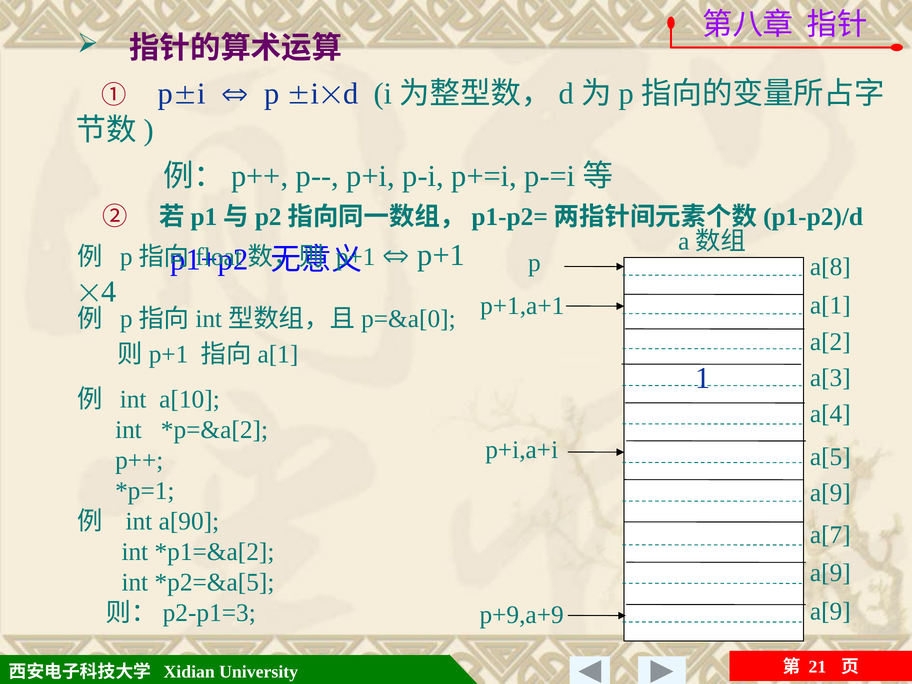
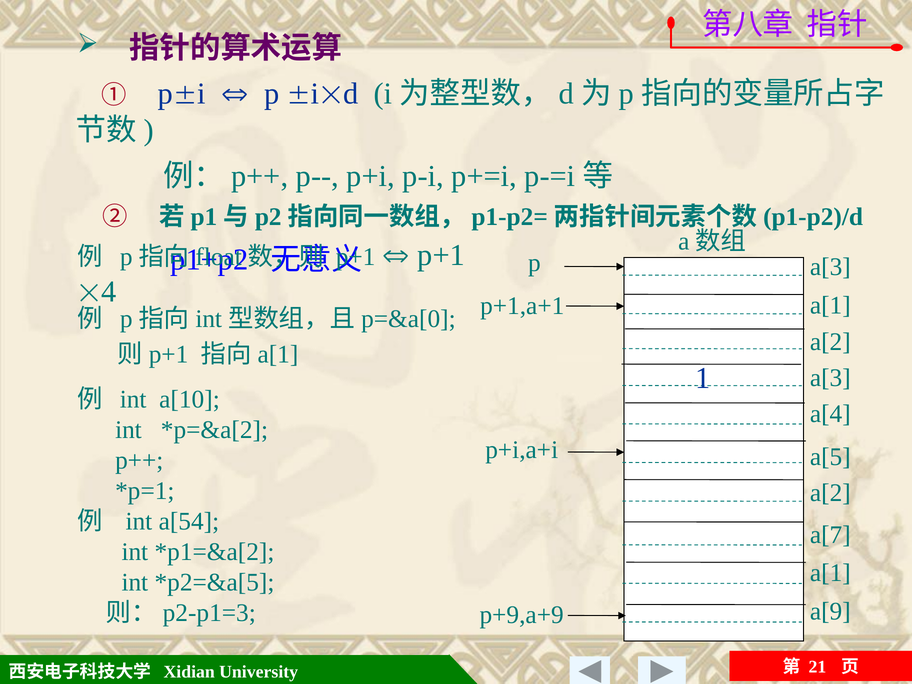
a[8: a[8 -> a[3 (830, 267)
a[9: a[9 -> a[2 (830, 493)
a[90: a[90 -> a[54 (189, 521)
a[9: a[9 -> a[1 (830, 573)
